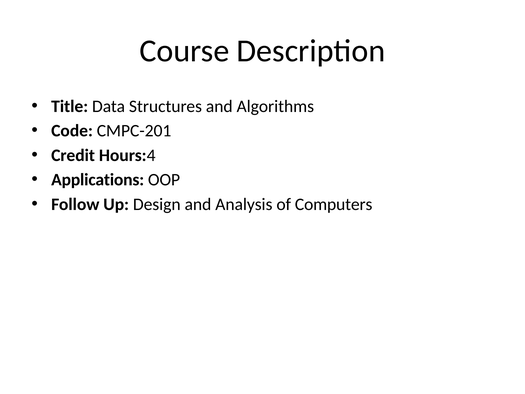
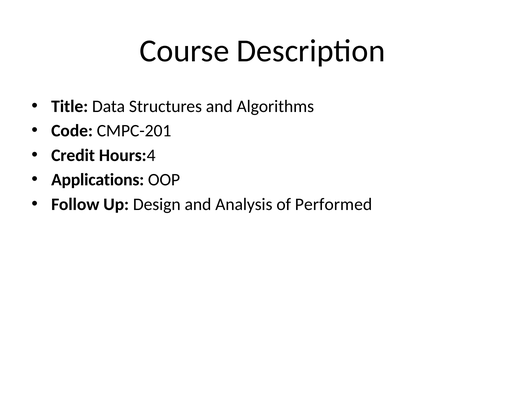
Computers: Computers -> Performed (334, 204)
